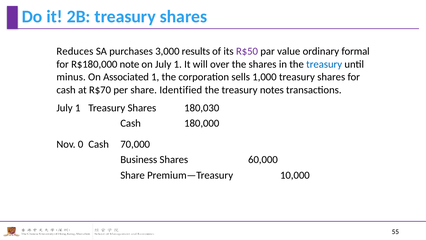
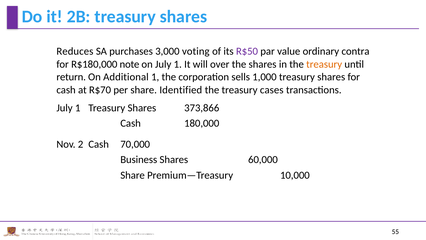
results: results -> voting (196, 51)
formal: formal -> contra (356, 51)
treasury colour: blue -> orange (324, 64)
minus: minus -> return (71, 77)
Associated: Associated -> Additional (126, 77)
notes: notes -> cases (272, 90)
180,030: 180,030 -> 373,866 (202, 108)
0: 0 -> 2 (81, 144)
